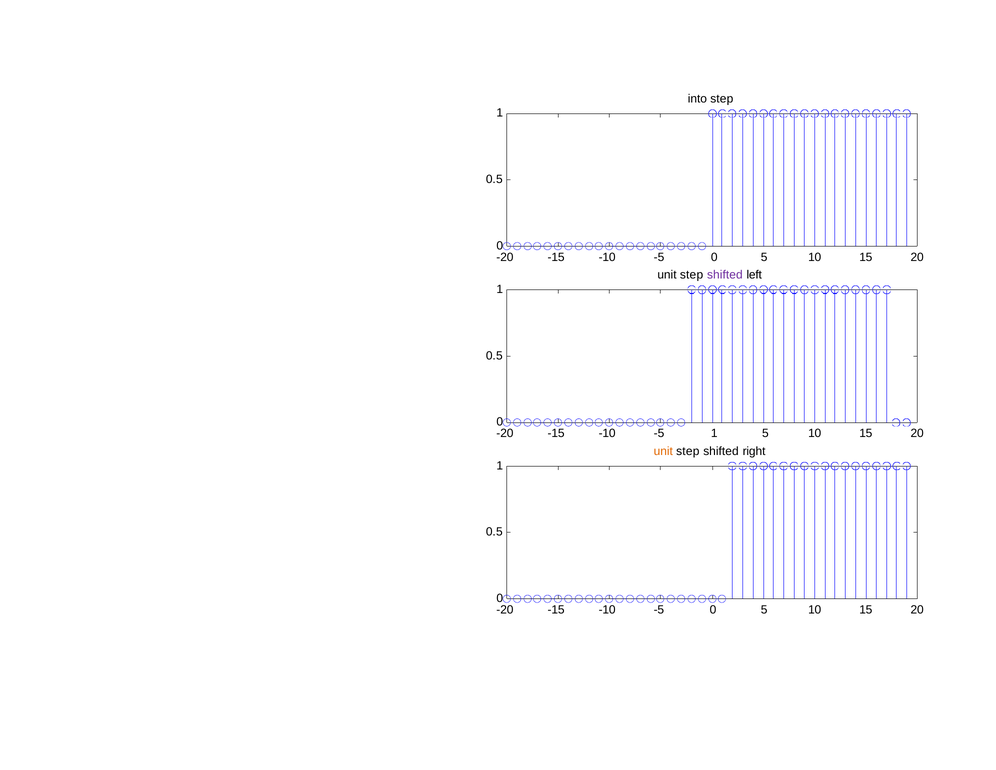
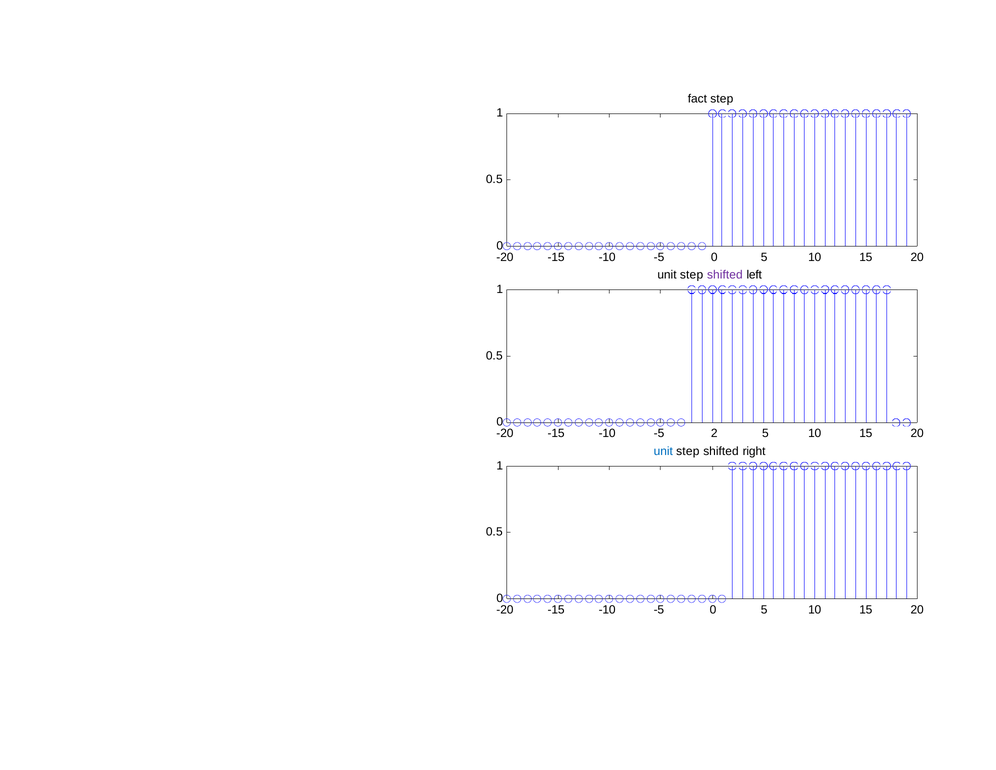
into: into -> fact (697, 99)
-5 1: 1 -> 2 (714, 433)
unit colour: orange -> blue (663, 451)
